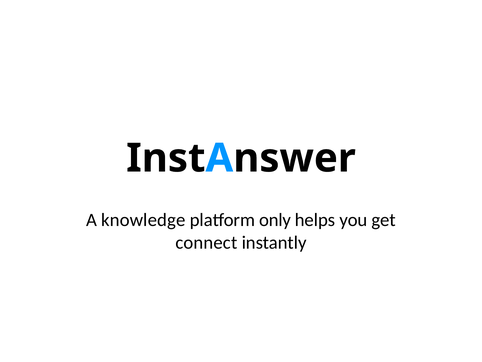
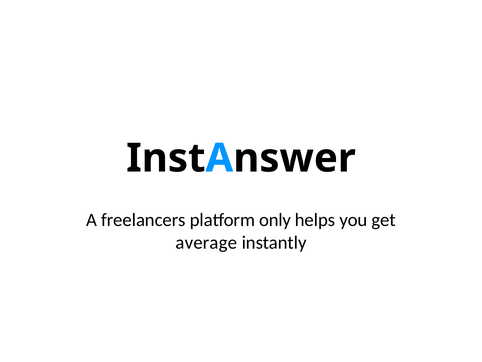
knowledge: knowledge -> freelancers (143, 220)
connect: connect -> average (206, 242)
